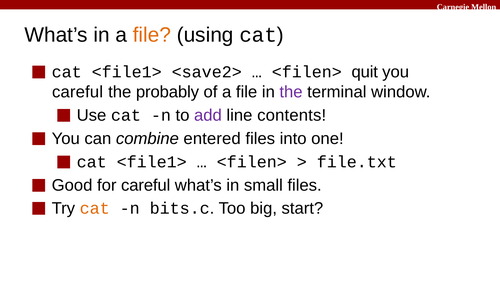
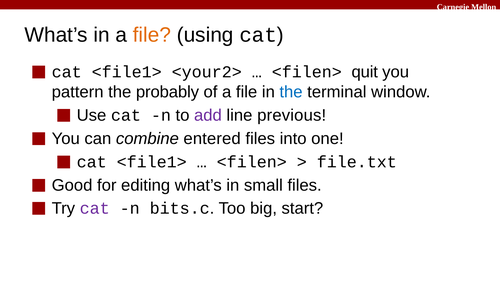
<save2>: <save2> -> <your2> (207, 72)
careful: careful -> pattern (78, 92)
the colour: purple -> blue (291, 92)
contents: contents -> previous (292, 115)
for careful: careful -> editing (146, 185)
cat colour: orange -> purple (95, 209)
